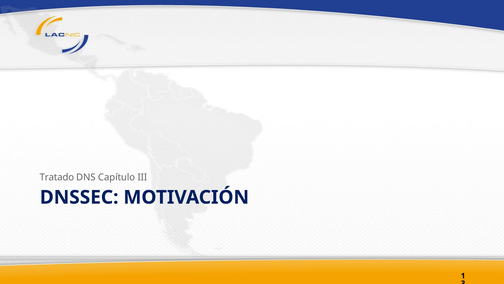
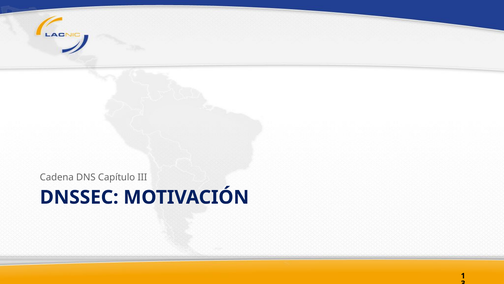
Tratado: Tratado -> Cadena (57, 177)
